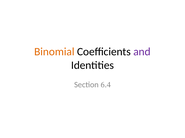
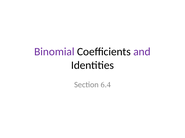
Binomial colour: orange -> purple (54, 52)
